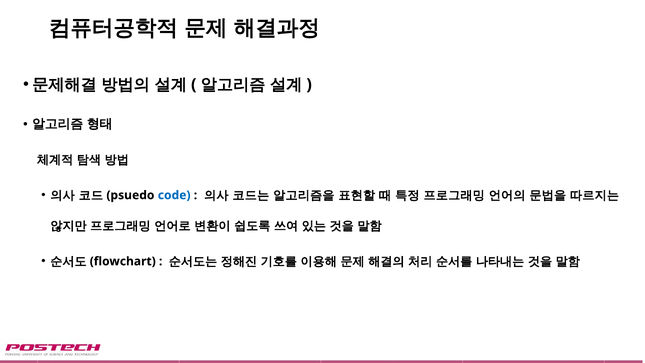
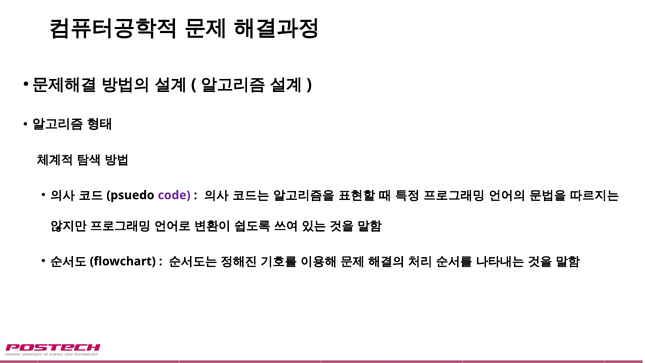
code colour: blue -> purple (174, 195)
